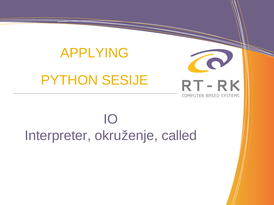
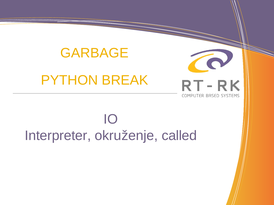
APPLYING: APPLYING -> GARBAGE (94, 53)
SESIJE: SESIJE -> BREAK (125, 80)
